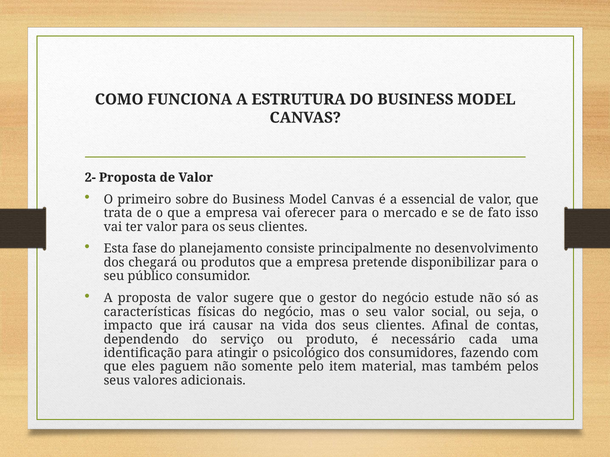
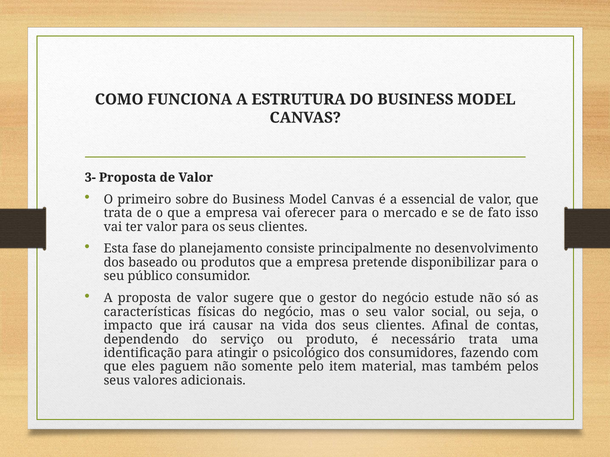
2-: 2- -> 3- (90, 178)
chegará: chegará -> baseado (153, 263)
necessário cada: cada -> trata (483, 340)
